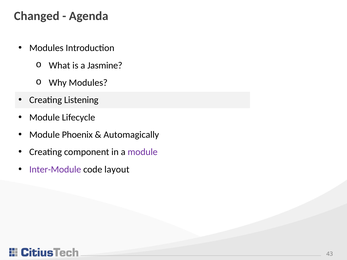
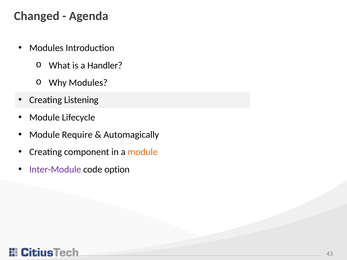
Jasmine: Jasmine -> Handler (105, 65)
Phoenix: Phoenix -> Require (77, 135)
module colour: purple -> orange (143, 152)
layout: layout -> option (117, 170)
